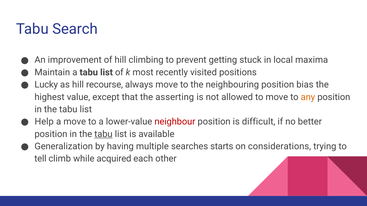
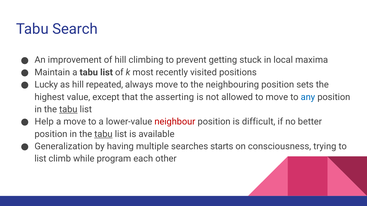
recourse: recourse -> repeated (104, 85)
bias: bias -> sets (305, 85)
any colour: orange -> blue (308, 97)
tabu underline: none -> present (68, 110)
considerations: considerations -> consciousness (280, 147)
tell: tell -> list (40, 159)
acquired: acquired -> program (114, 159)
